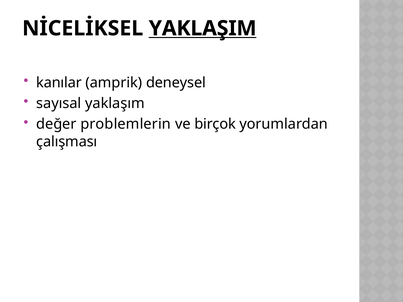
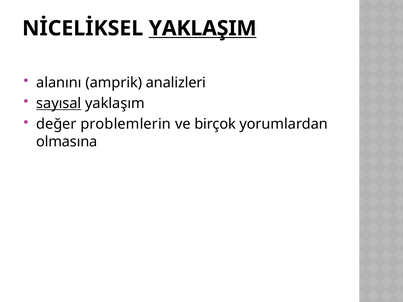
kanılar: kanılar -> alanını (59, 83)
deneysel: deneysel -> analizleri (176, 83)
sayısal underline: none -> present (59, 103)
çalışması: çalışması -> olmasına (67, 142)
